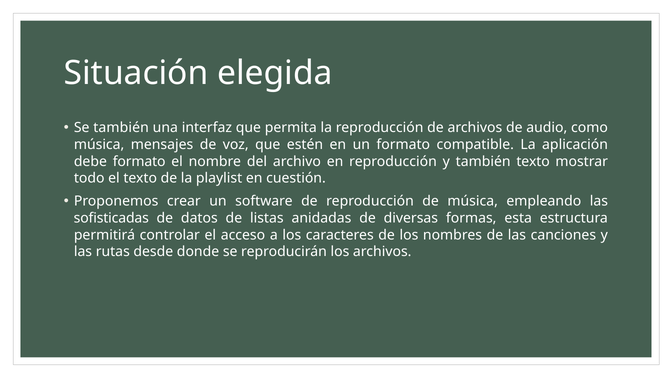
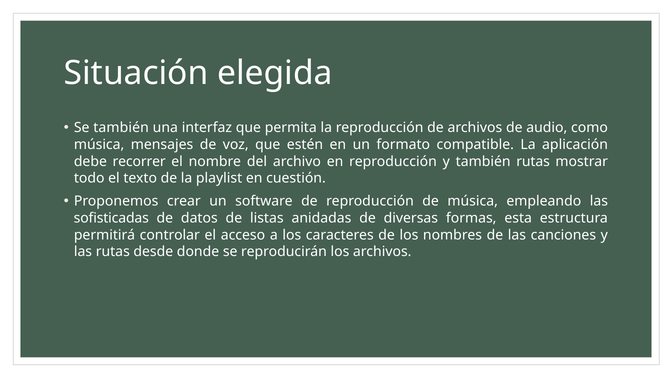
debe formato: formato -> recorrer (139, 161)
también texto: texto -> rutas (533, 161)
